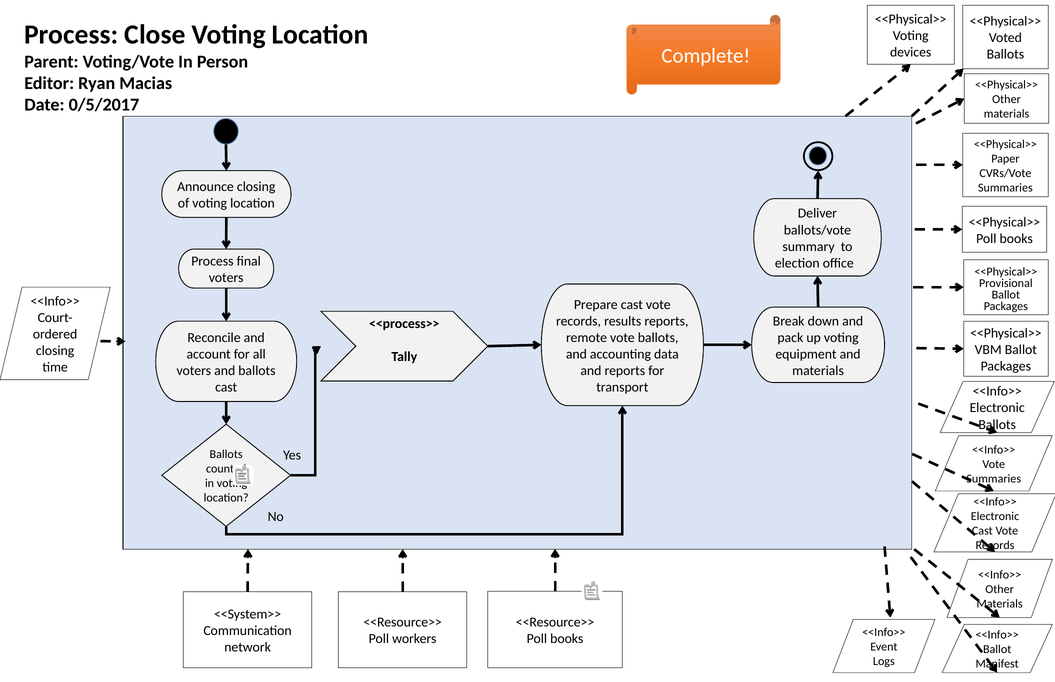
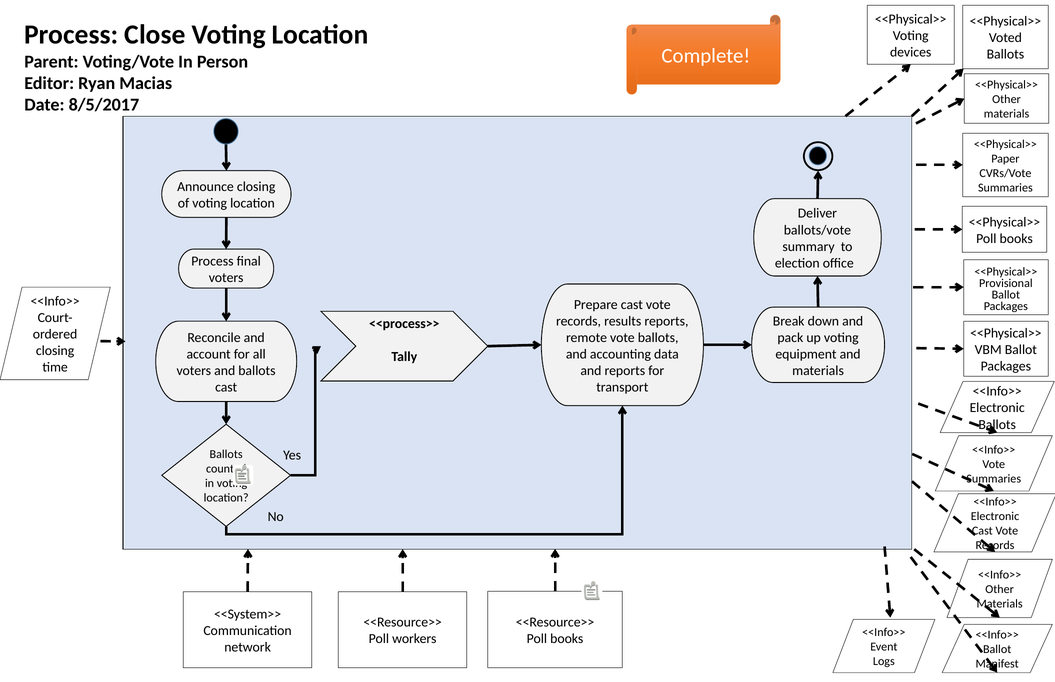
0/5/2017: 0/5/2017 -> 8/5/2017 (104, 105)
